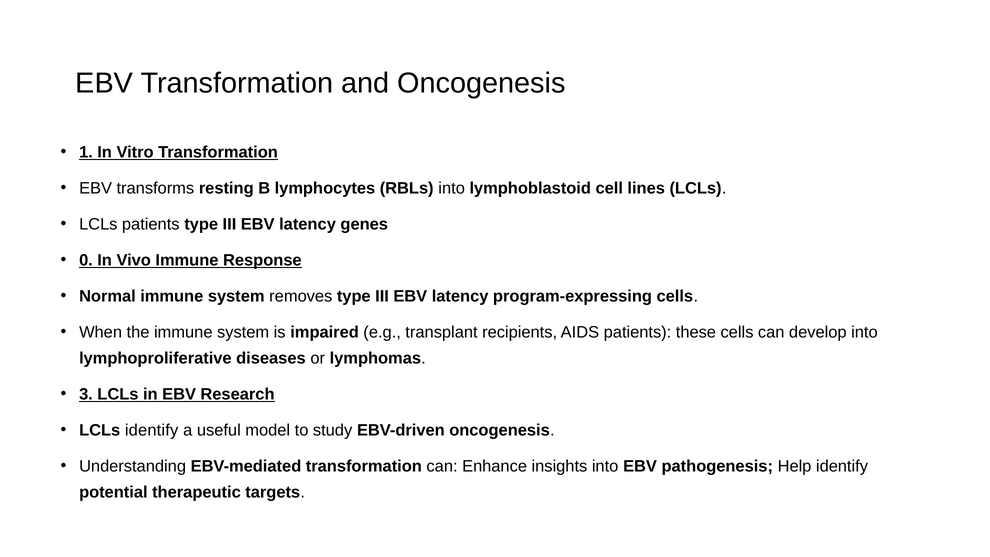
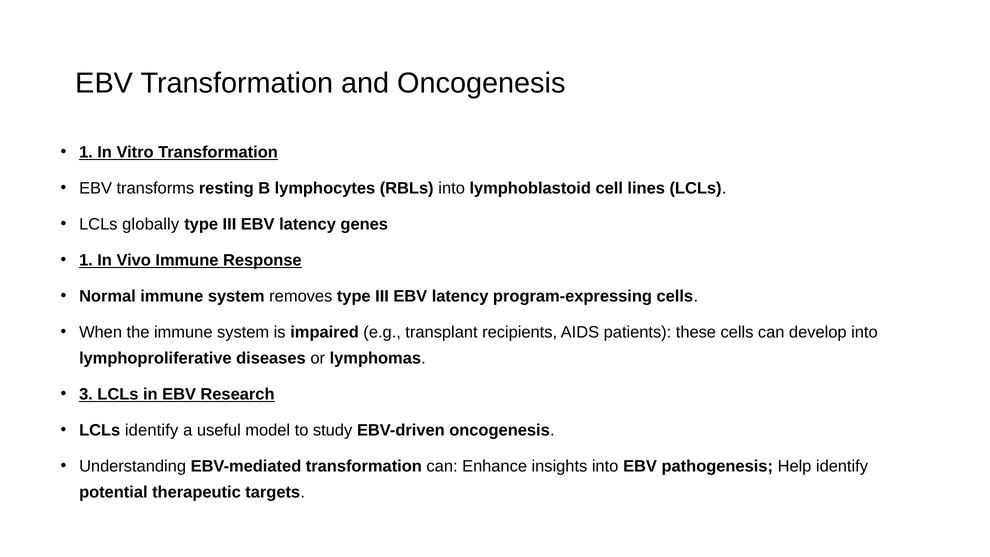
LCLs patients: patients -> globally (151, 224)
0: 0 -> 1 (86, 260)
